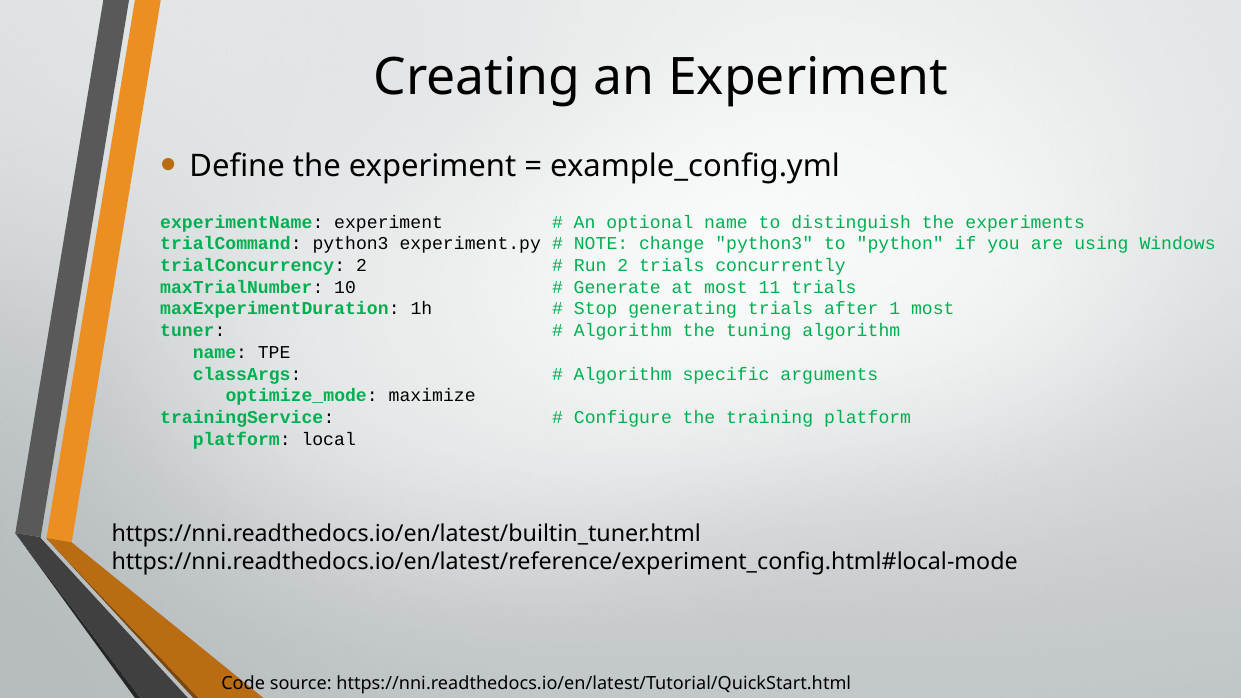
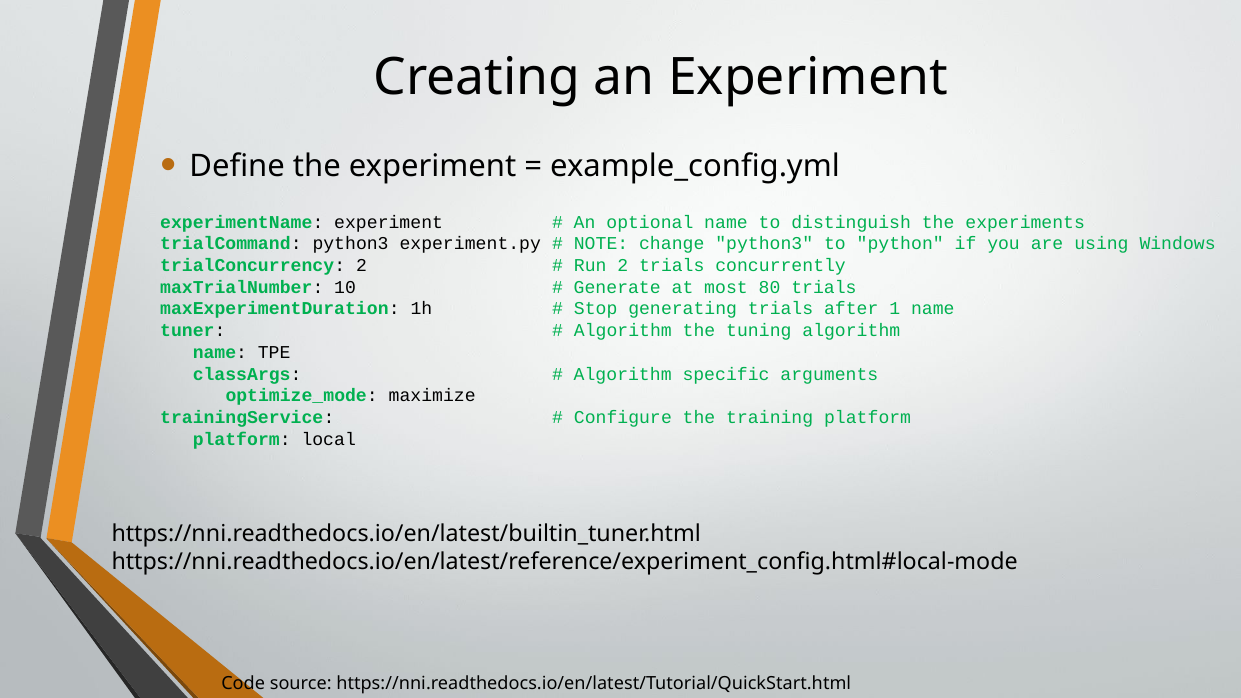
11: 11 -> 80 (770, 287)
1 most: most -> name (933, 309)
